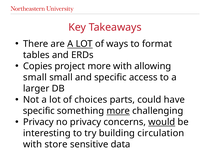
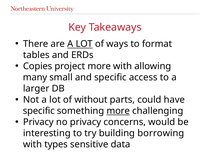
small: small -> many (35, 78)
choices: choices -> without (91, 100)
would underline: present -> none (162, 122)
circulation: circulation -> borrowing (161, 134)
store: store -> types (56, 145)
